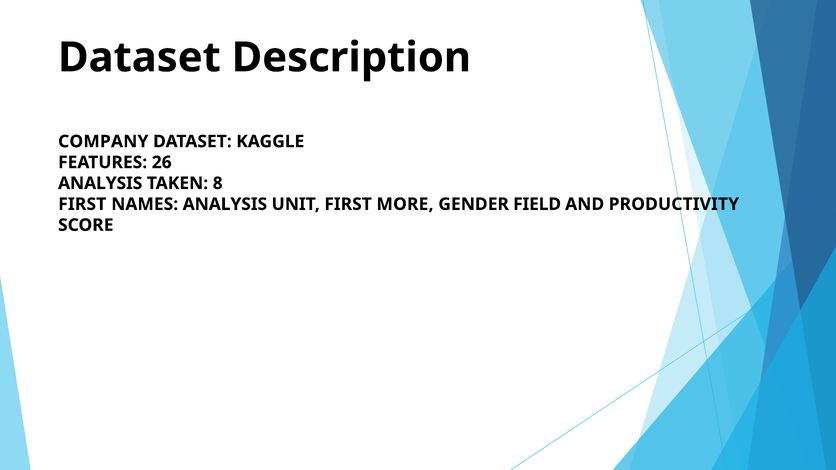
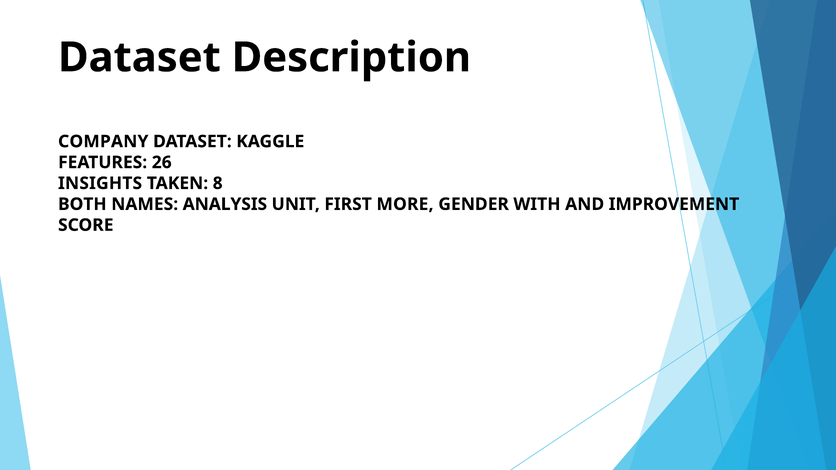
ANALYSIS: ANALYSIS -> INSIGHTS (100, 183)
FIRST: FIRST -> BOTH (82, 204)
FIELD: FIELD -> WITH (537, 204)
PRODUCTIVITY: PRODUCTIVITY -> IMPROVEMENT (674, 204)
